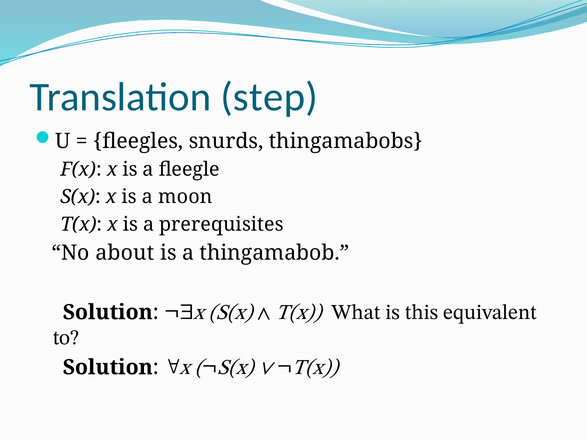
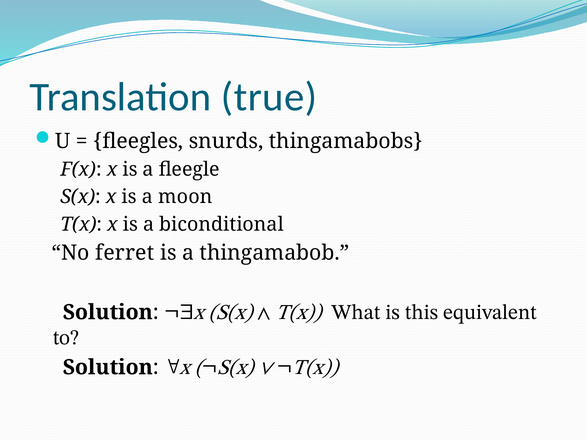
step: step -> true (269, 97)
prerequisites: prerequisites -> biconditional (221, 224)
about: about -> ferret (125, 253)
